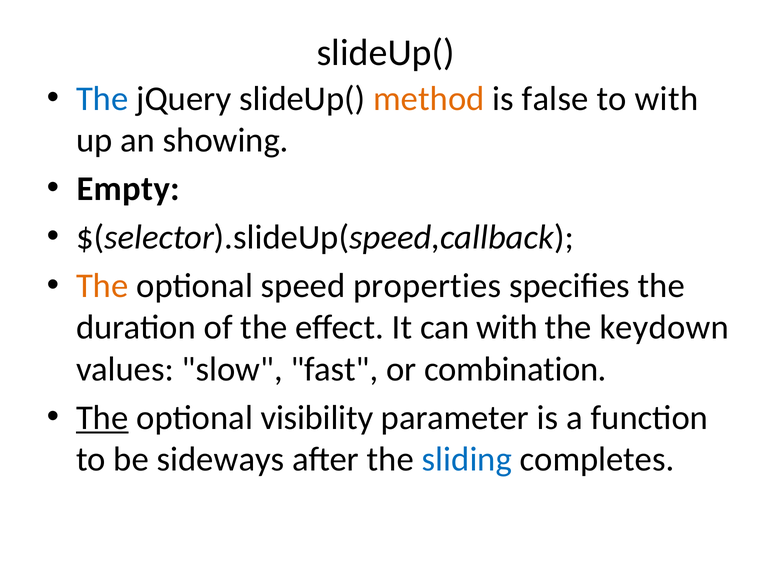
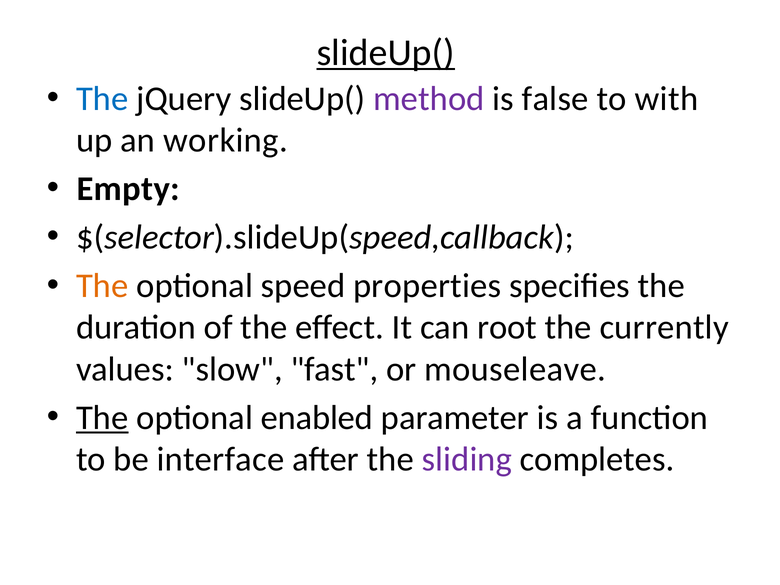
slideUp( underline: none -> present (386, 53)
method colour: orange -> purple (429, 99)
showing: showing -> working (226, 140)
can with: with -> root (507, 327)
keydown: keydown -> currently (664, 327)
combination: combination -> mouseleave (515, 369)
visibility: visibility -> enabled (317, 418)
sideways: sideways -> interface (220, 459)
sliding colour: blue -> purple (467, 459)
